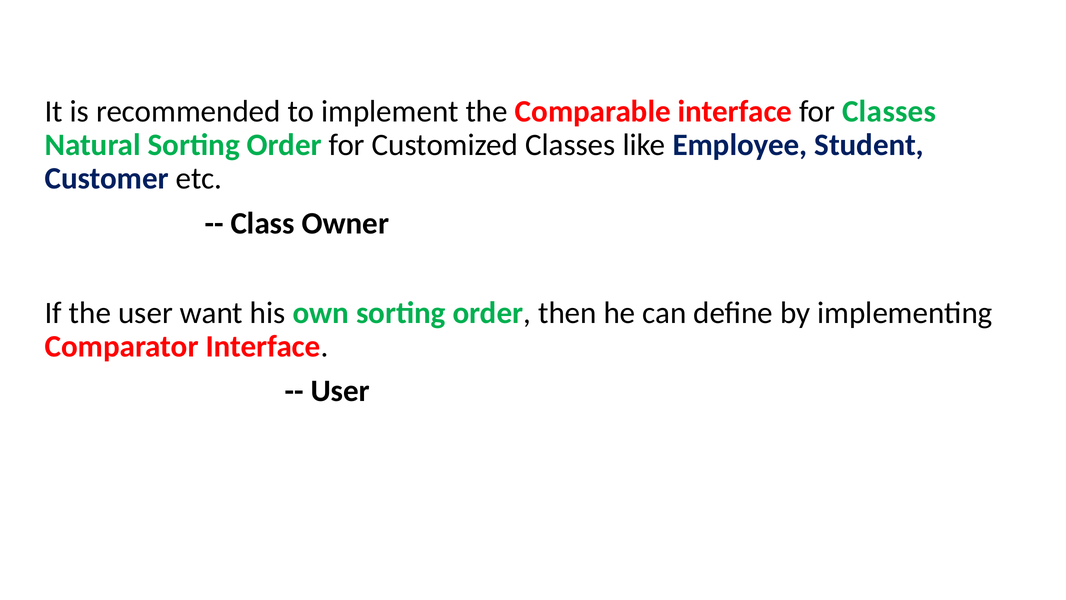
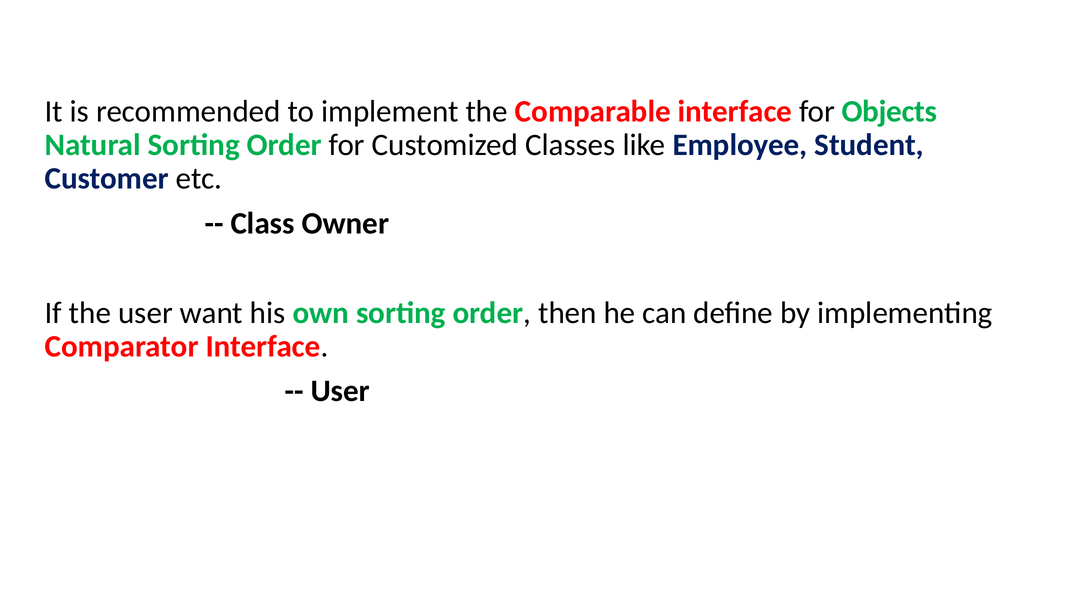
for Classes: Classes -> Objects (890, 111)
